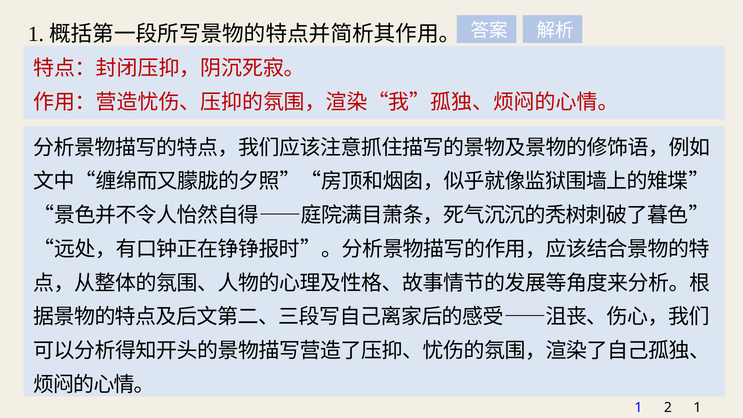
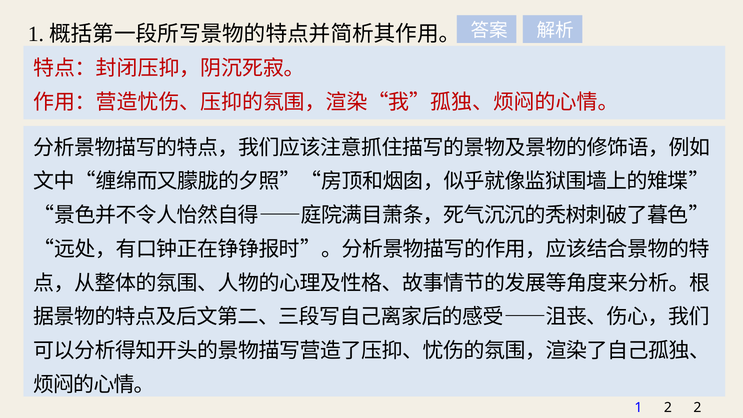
2 1: 1 -> 2 (697, 407)
